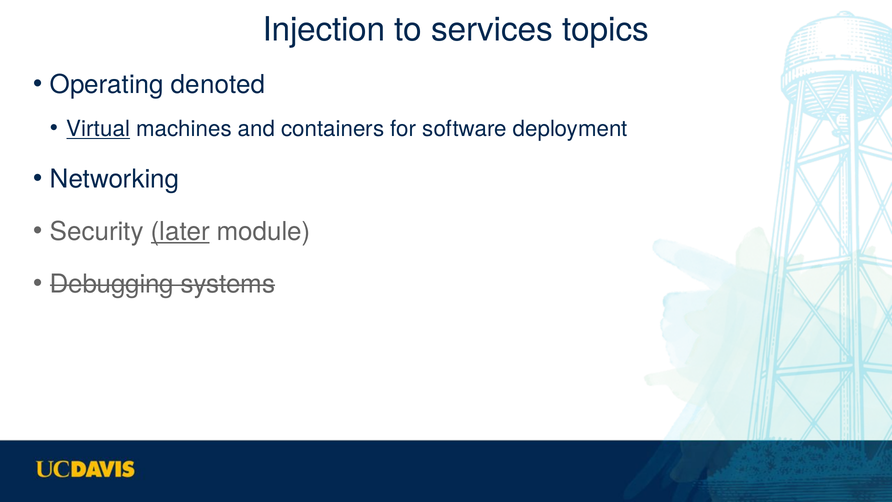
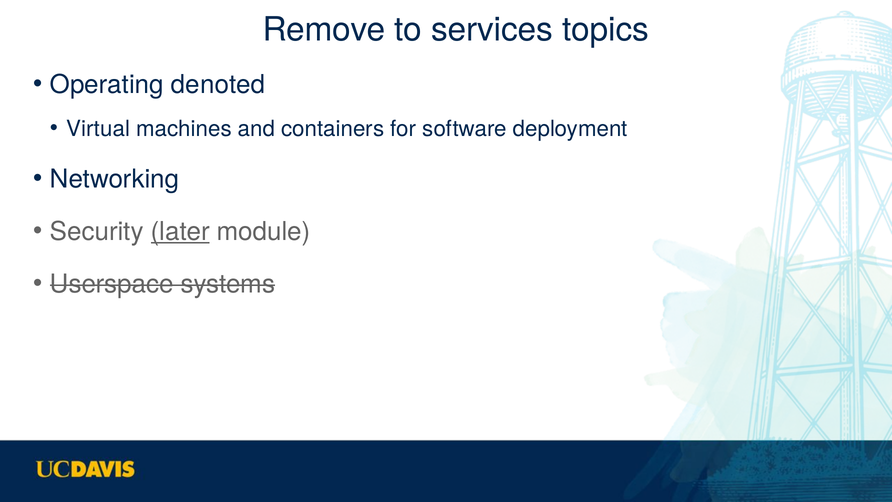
Injection: Injection -> Remove (324, 30)
Virtual underline: present -> none (98, 129)
Debugging: Debugging -> Userspace (112, 284)
